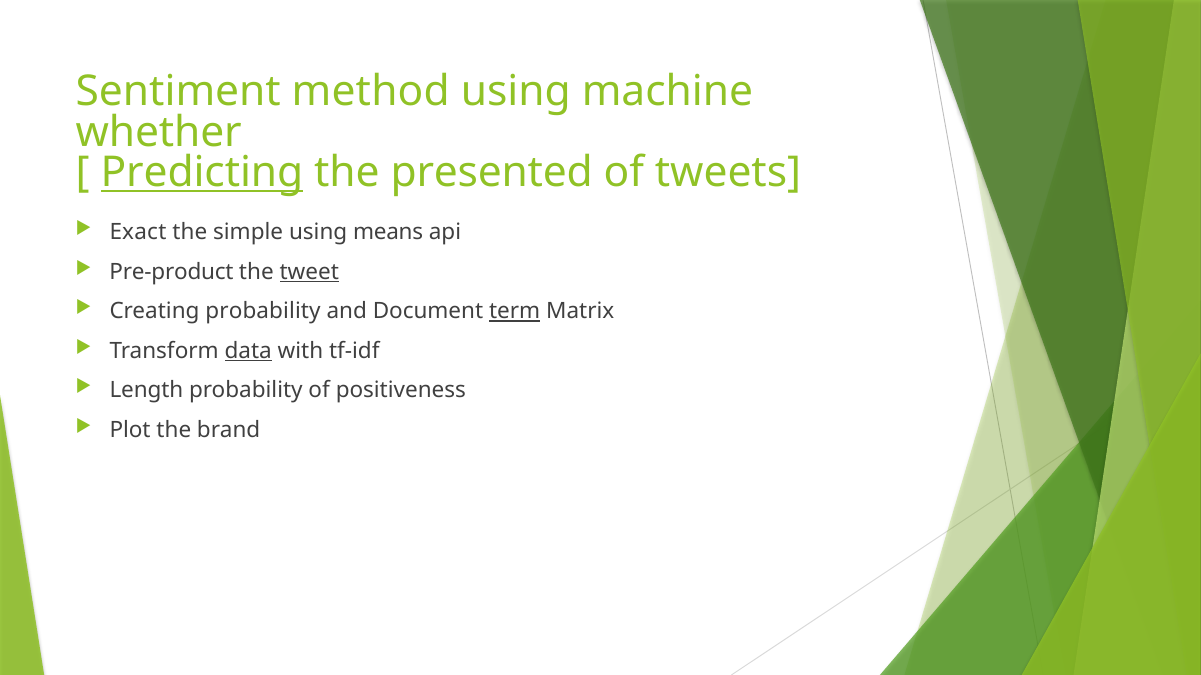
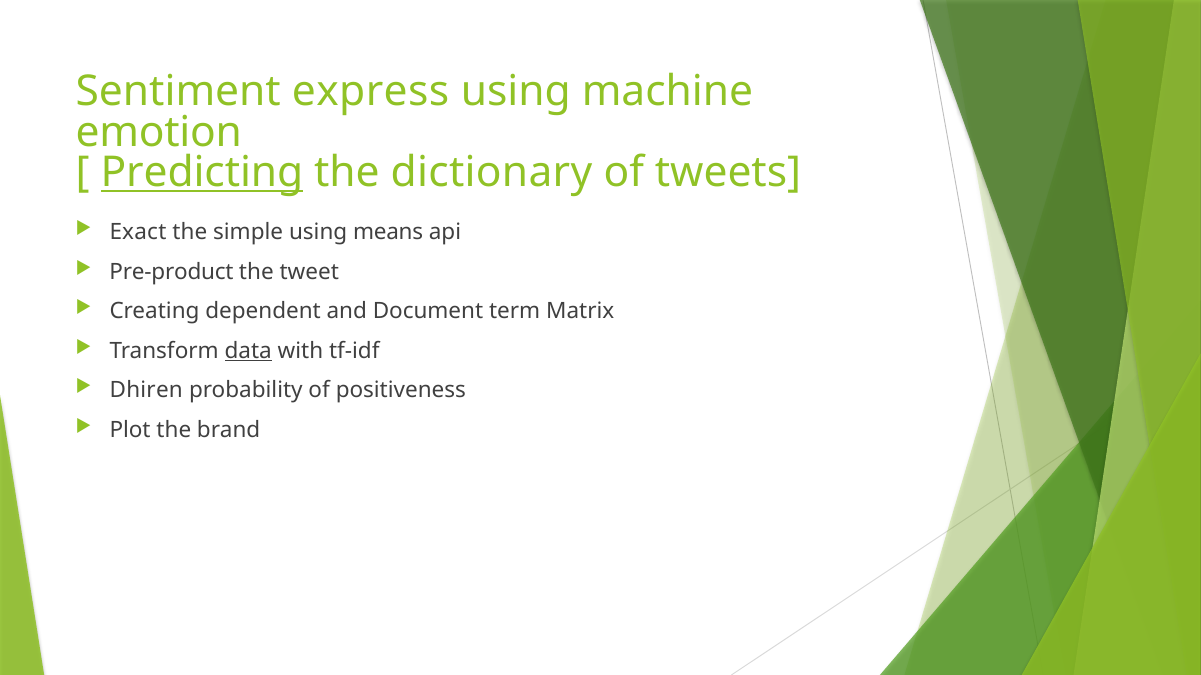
method: method -> express (371, 91)
whether: whether -> emotion (159, 132)
presented: presented -> dictionary (491, 173)
tweet underline: present -> none (309, 272)
Creating probability: probability -> dependent (263, 312)
term underline: present -> none (515, 312)
Length: Length -> Dhiren (146, 391)
